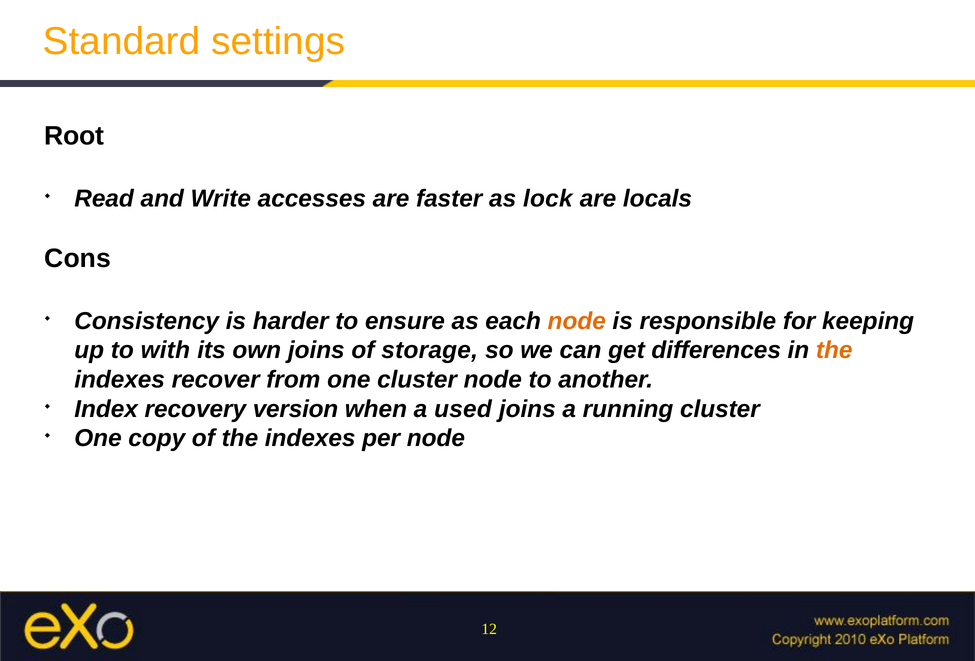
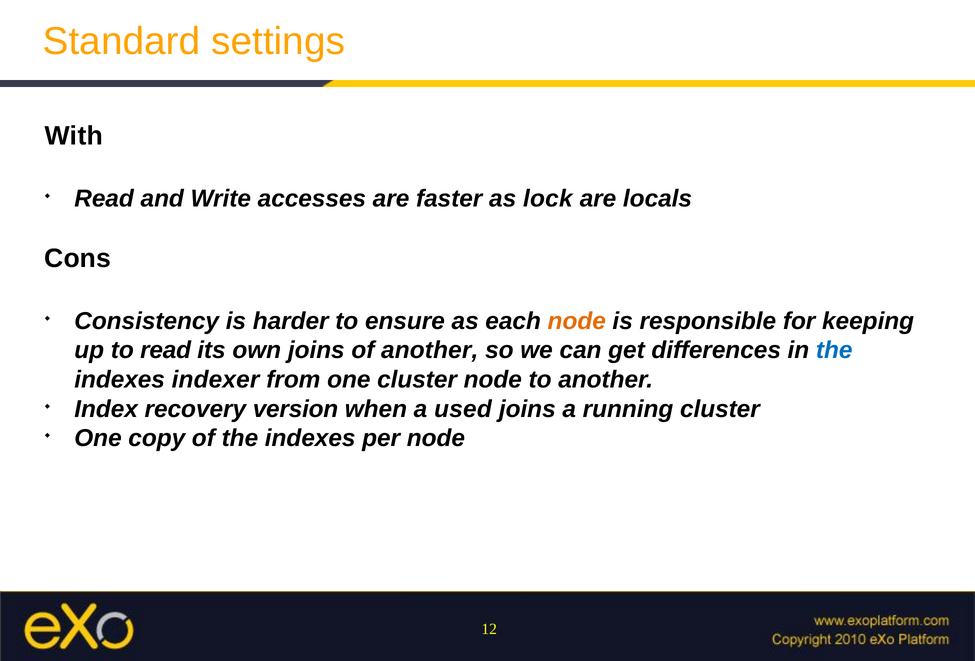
Root: Root -> With (74, 136)
to with: with -> read (166, 350)
of storage: storage -> another (430, 350)
the colour: orange -> blue (834, 350)
recover: recover -> indexer (216, 379)
